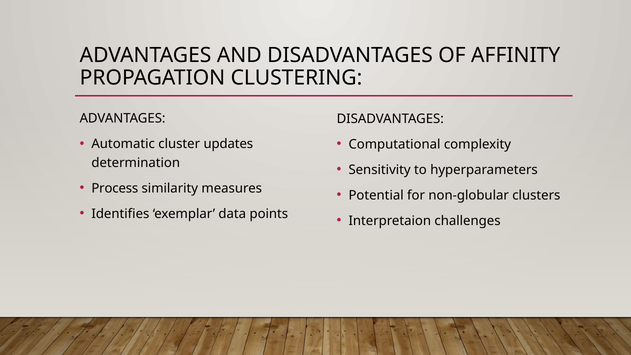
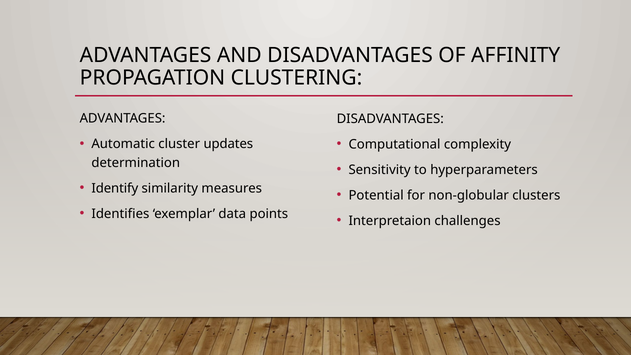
Process: Process -> Identify (115, 188)
